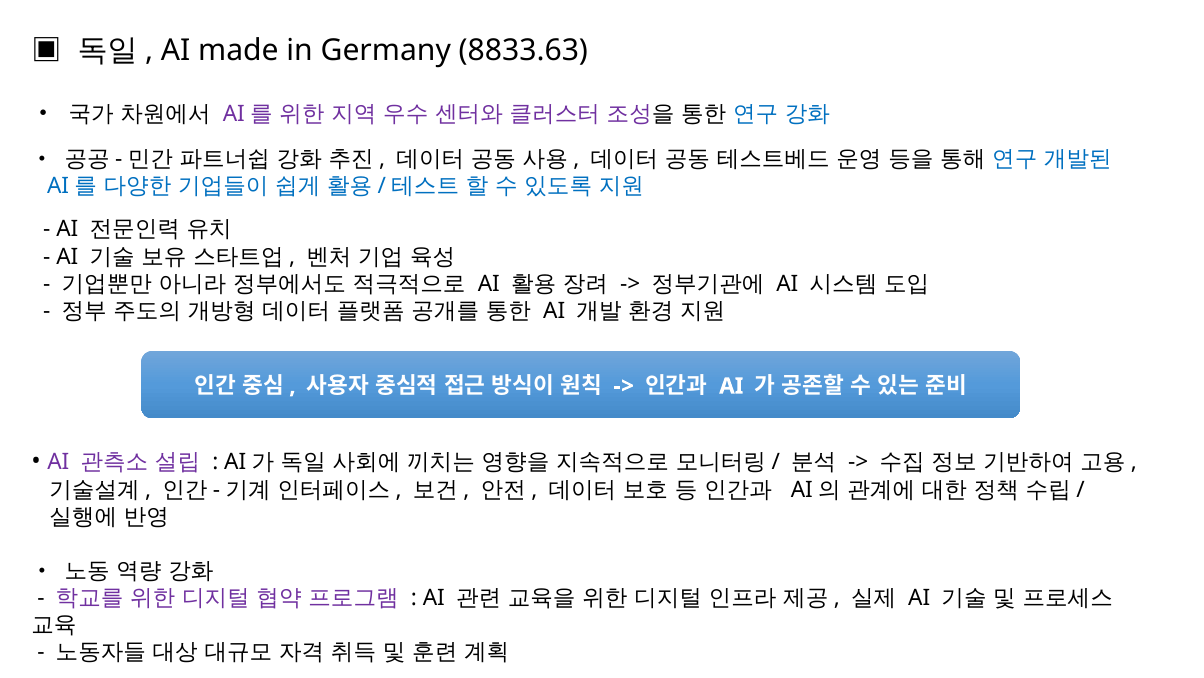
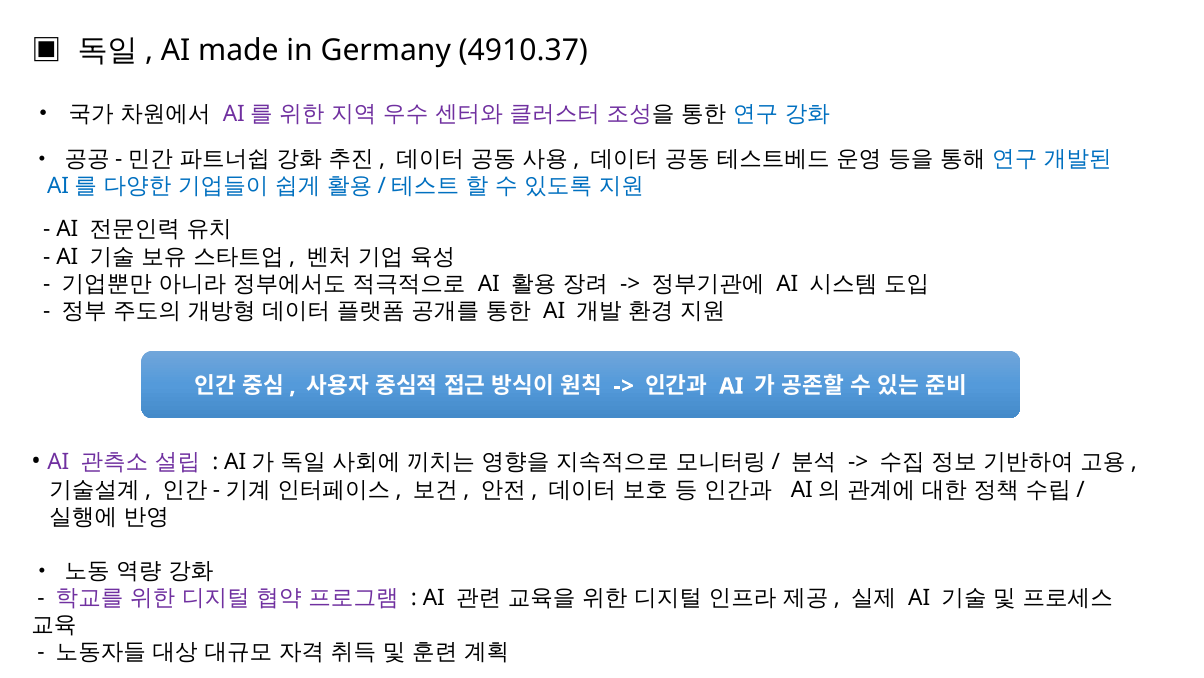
8833.63: 8833.63 -> 4910.37 (523, 51)
